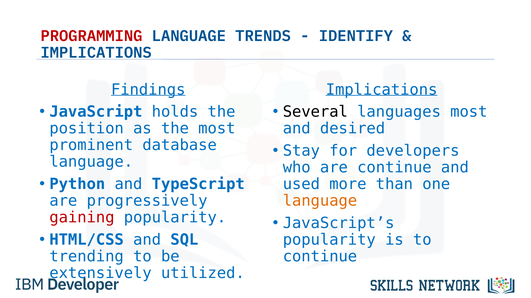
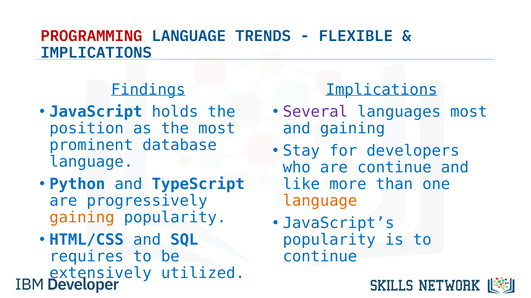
IDENTIFY: IDENTIFY -> FLEXIBLE (356, 36)
Several colour: black -> purple (315, 112)
and desired: desired -> gaining (353, 129)
used: used -> like (301, 184)
gaining colour: red -> orange (82, 218)
trending: trending -> requires (87, 257)
